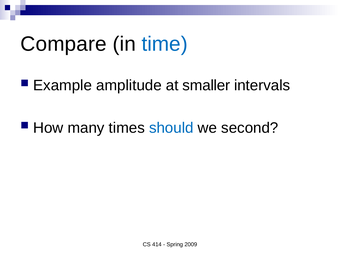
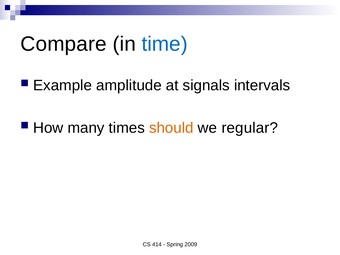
smaller: smaller -> signals (206, 85)
should colour: blue -> orange (171, 128)
second: second -> regular (250, 128)
